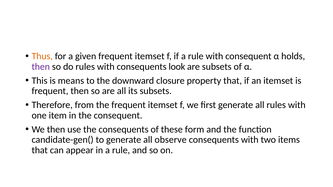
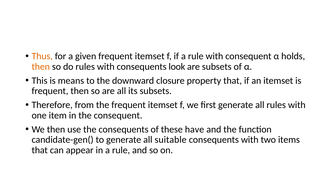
then colour: purple -> orange (41, 67)
form: form -> have (195, 130)
observe: observe -> suitable (171, 140)
